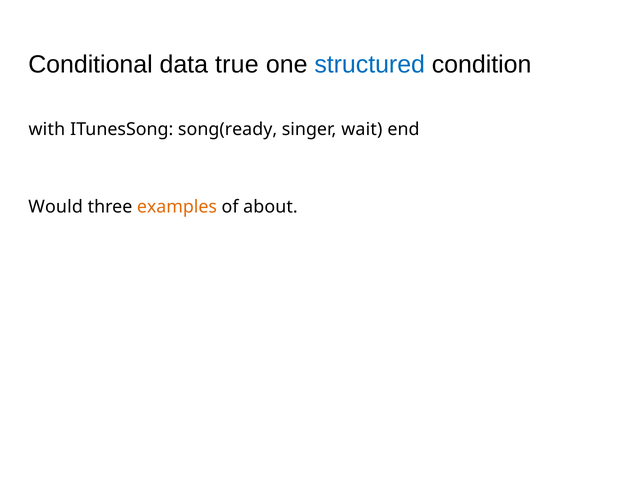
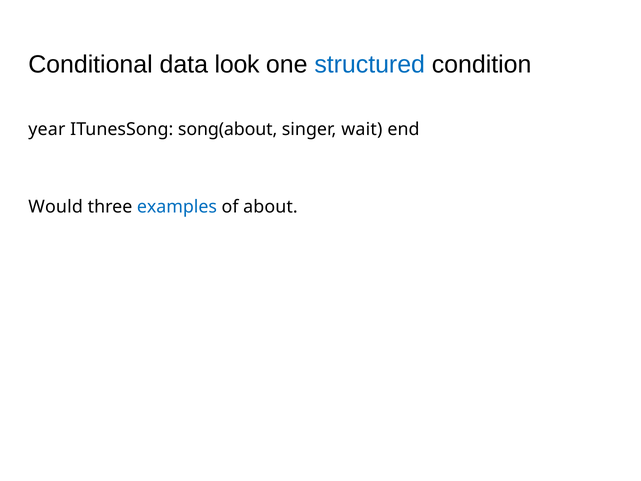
true: true -> look (237, 65)
with: with -> year (47, 129)
song(ready: song(ready -> song(about (228, 129)
examples colour: orange -> blue (177, 207)
